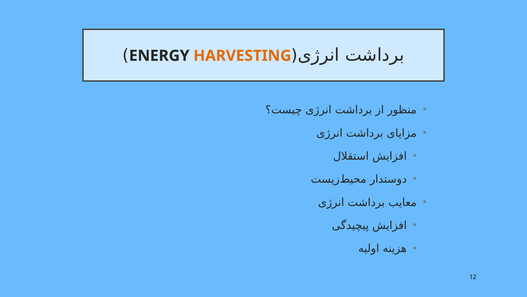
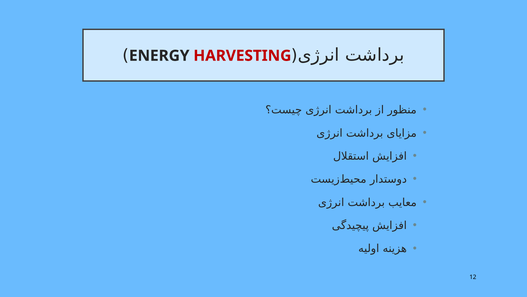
HARVESTING colour: orange -> red (242, 56)
